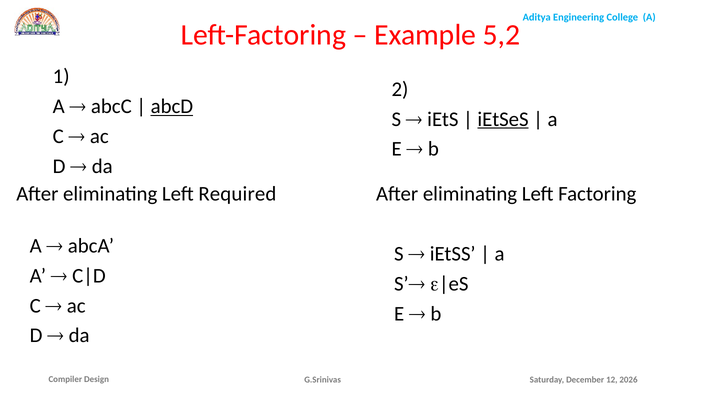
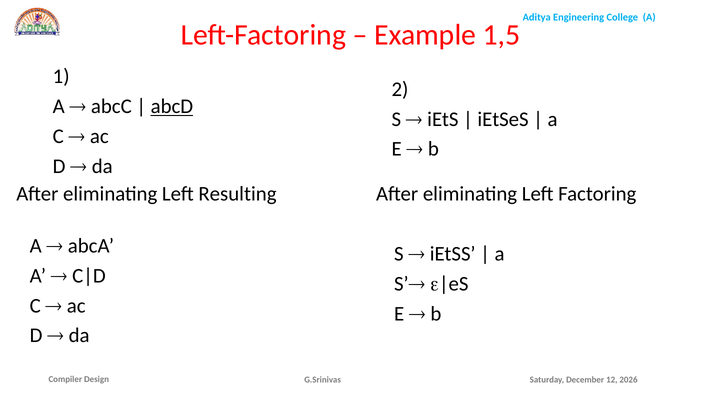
5,2: 5,2 -> 1,5 (502, 35)
iEtSeS underline: present -> none (503, 119)
Required: Required -> Resulting (237, 194)
